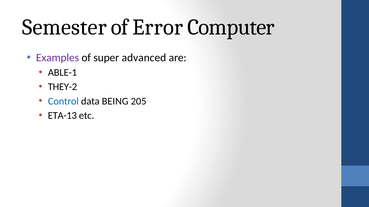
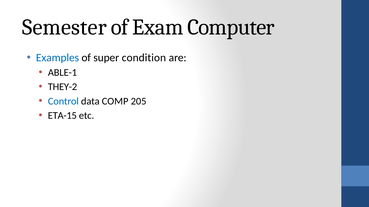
Error: Error -> Exam (158, 27)
Examples colour: purple -> blue (58, 58)
advanced: advanced -> condition (144, 58)
BEING: BEING -> COMP (115, 101)
ETA-13: ETA-13 -> ETA-15 (62, 116)
